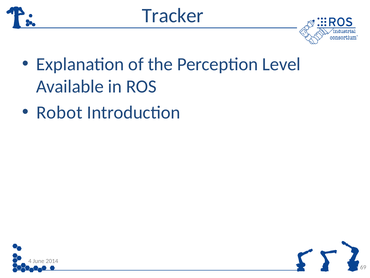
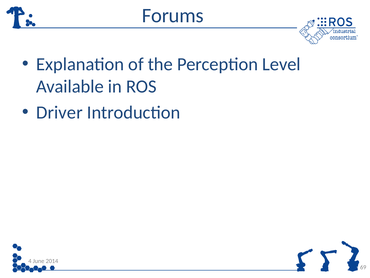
Tracker: Tracker -> Forums (173, 16)
Robot: Robot -> Driver (59, 112)
